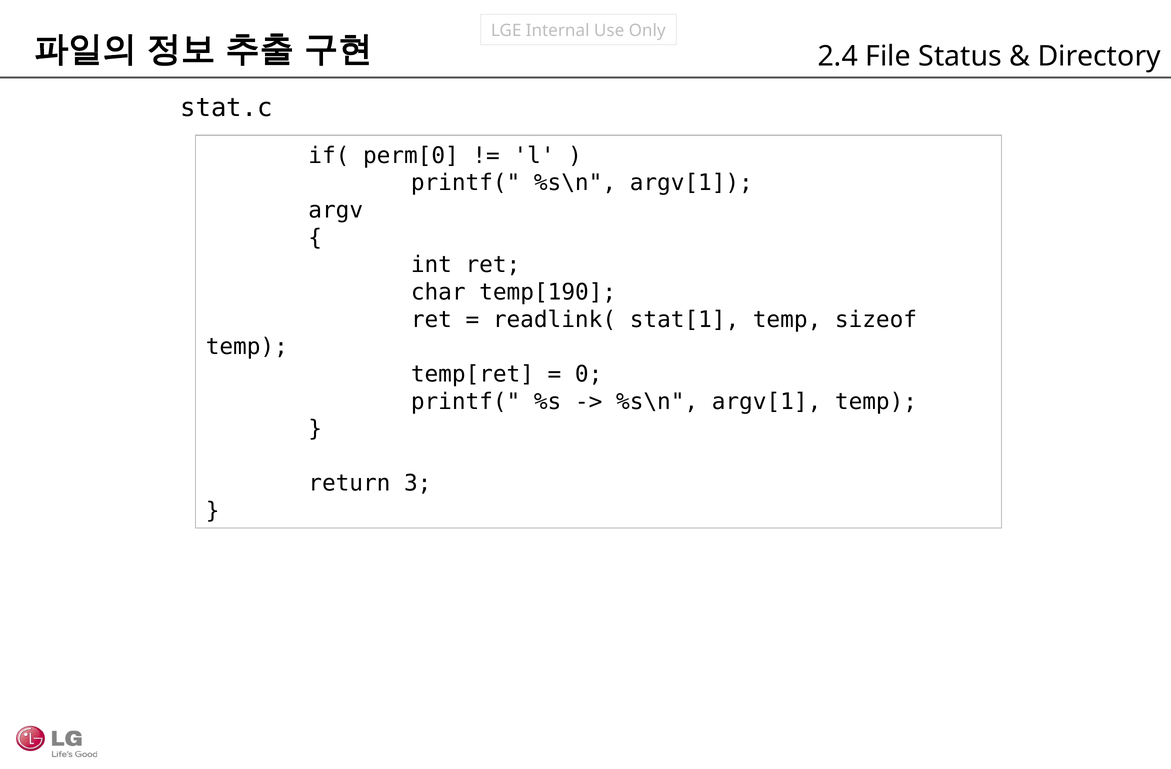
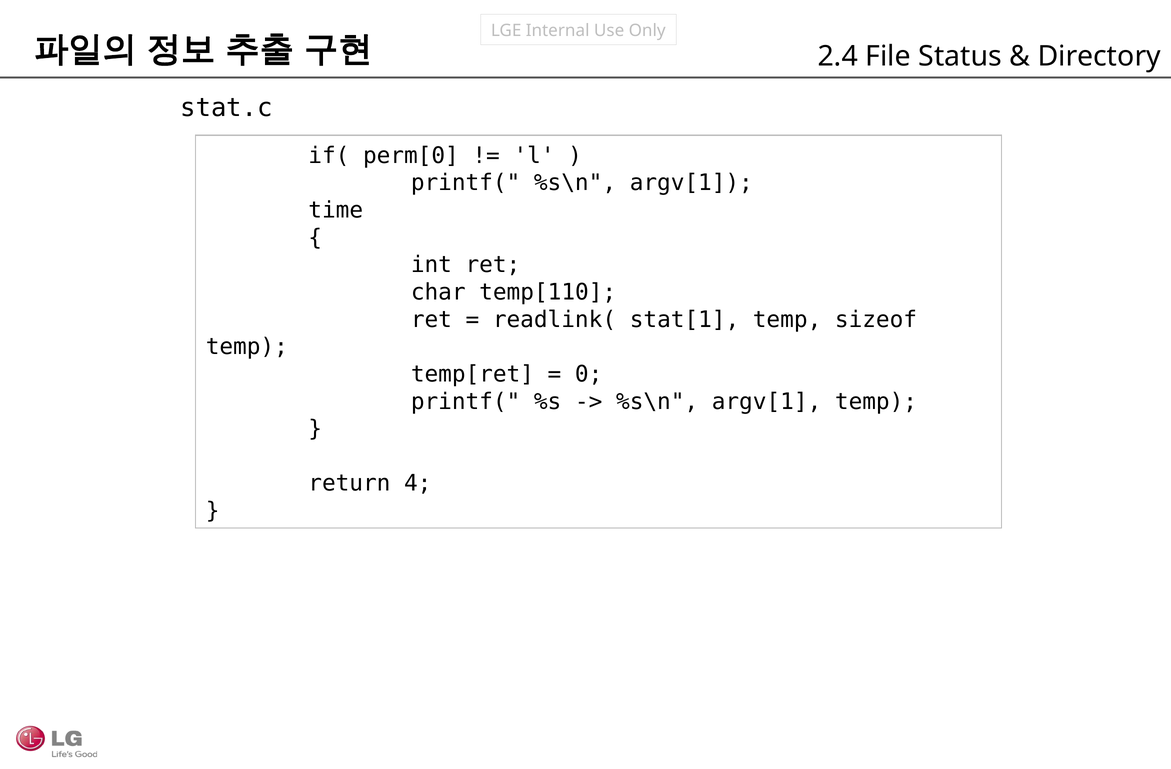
argv: argv -> time (336, 210)
temp[190: temp[190 -> temp[110 (548, 292)
3: 3 -> 4 (418, 484)
